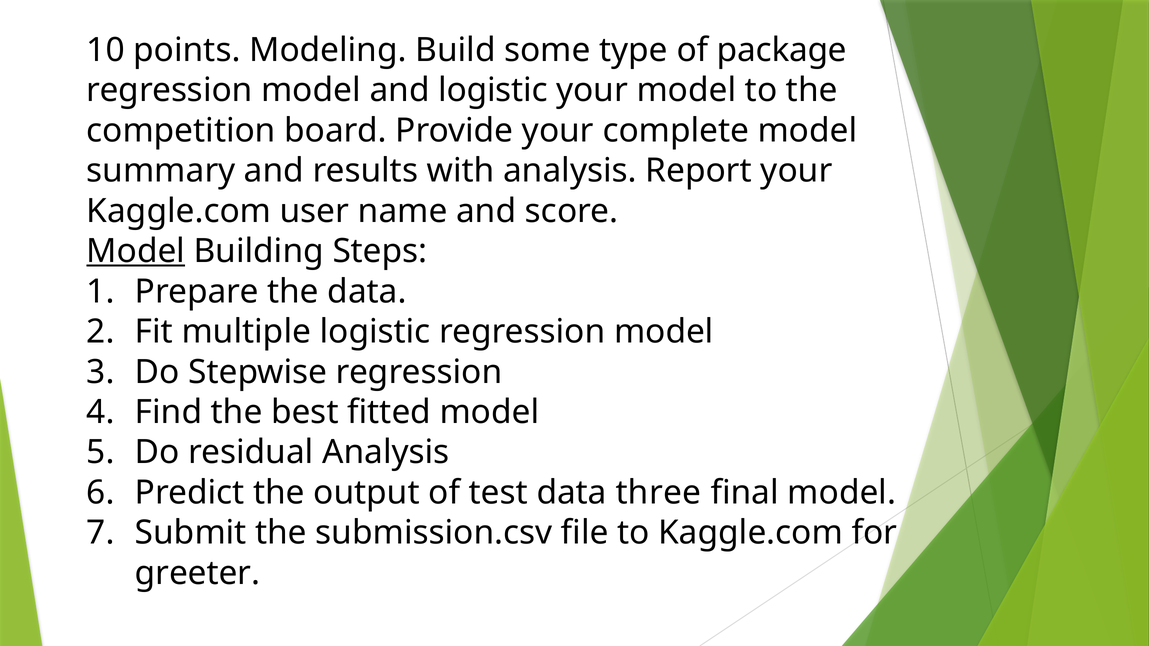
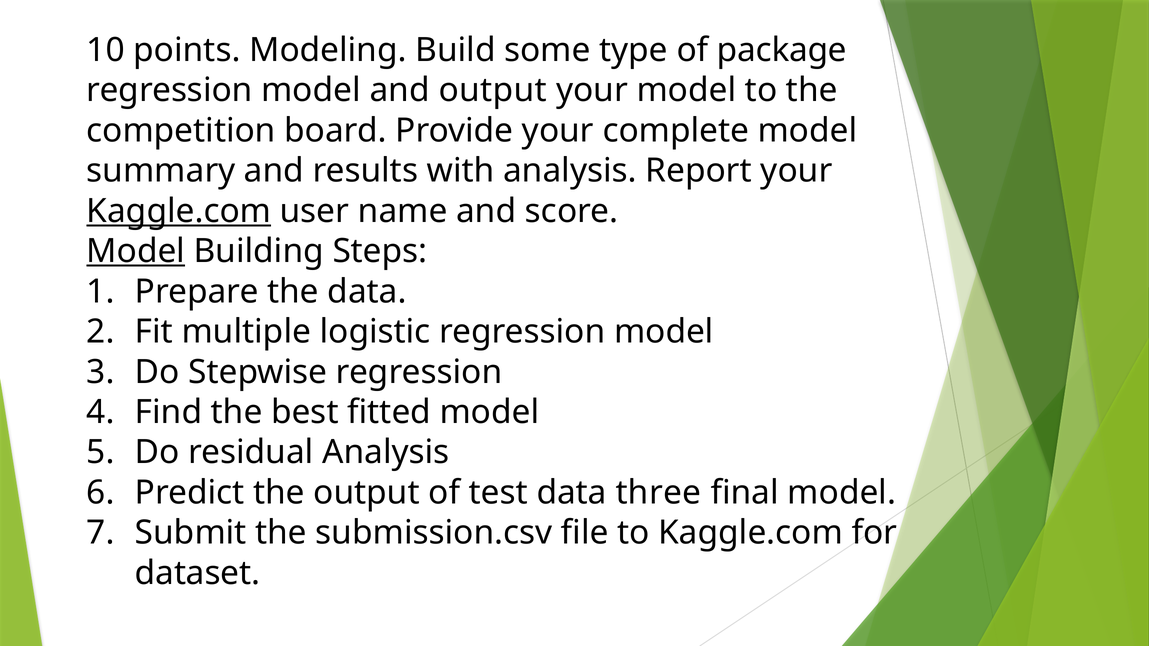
and logistic: logistic -> output (493, 90)
Kaggle.com underline: none -> present (179, 211)
greeter: greeter -> dataset (198, 573)
